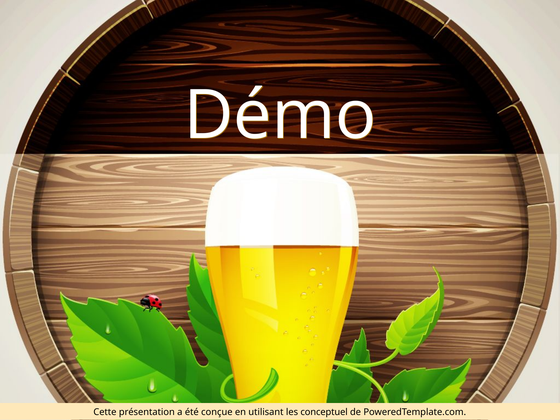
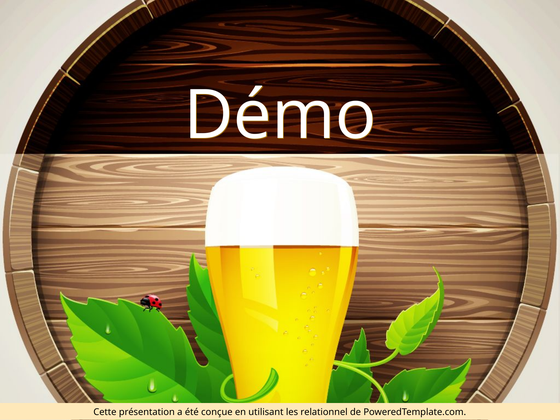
conceptuel: conceptuel -> relationnel (324, 412)
